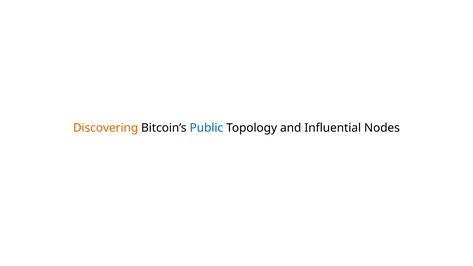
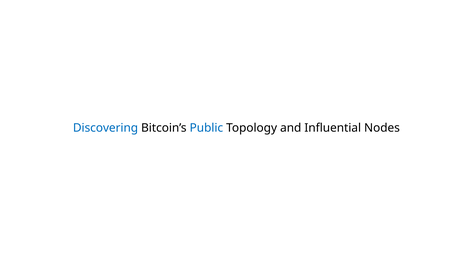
Discovering colour: orange -> blue (106, 128)
